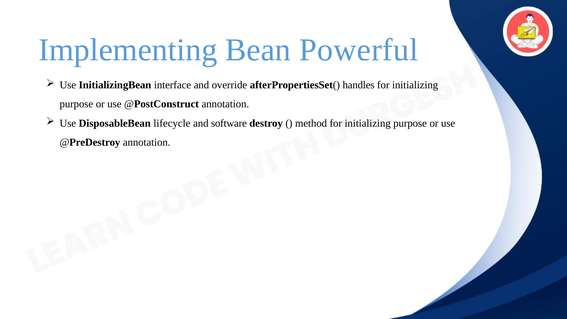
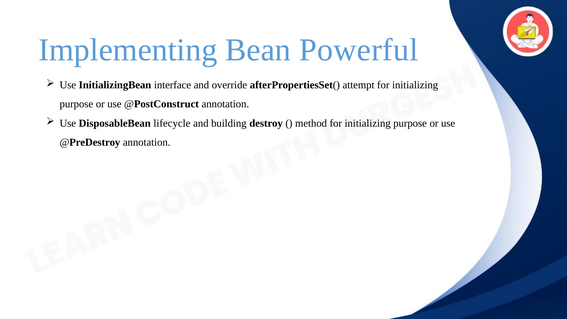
handles: handles -> attempt (359, 85)
software: software -> building (229, 123)
